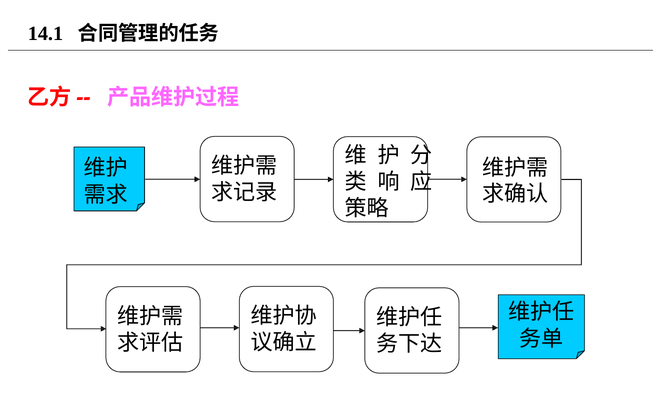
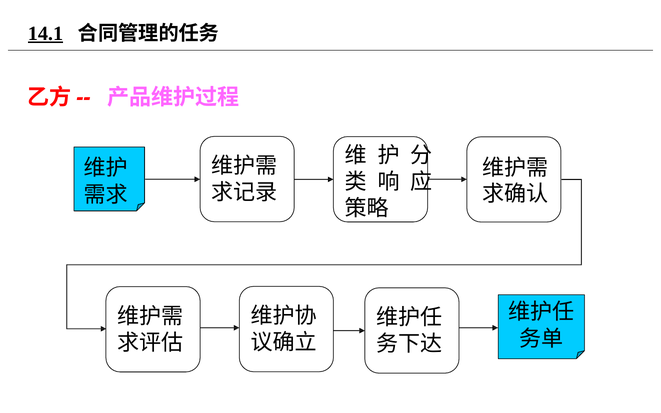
14.1 underline: none -> present (45, 34)
